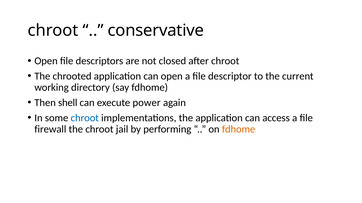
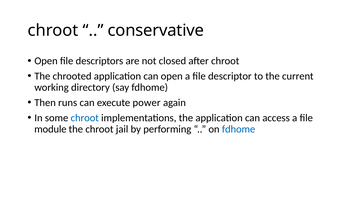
shell: shell -> runs (68, 103)
firewall: firewall -> module (50, 130)
fdhome colour: orange -> blue (239, 130)
